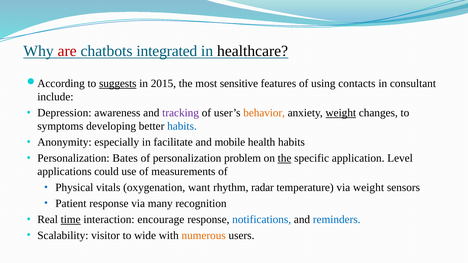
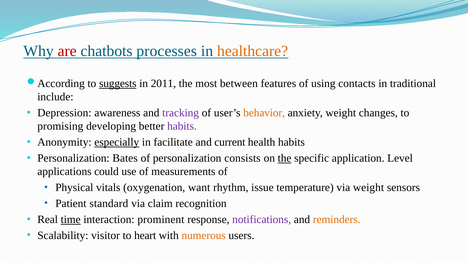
integrated: integrated -> processes (167, 51)
healthcare colour: black -> orange (253, 51)
2015: 2015 -> 2011 (163, 84)
sensitive: sensitive -> between (239, 84)
consultant: consultant -> traditional (413, 84)
weight underline: present -> none (341, 113)
symptoms: symptoms -> promising (60, 126)
habits colour: blue -> purple (182, 126)
especially underline: none -> present (117, 142)
mobile: mobile -> current (230, 142)
problem: problem -> consists (242, 158)
radar: radar -> issue (262, 188)
Patient response: response -> standard (109, 204)
many: many -> claim (160, 204)
encourage: encourage -> prominent (161, 220)
notifications colour: blue -> purple (262, 220)
reminders colour: blue -> orange (337, 220)
wide: wide -> heart (145, 236)
